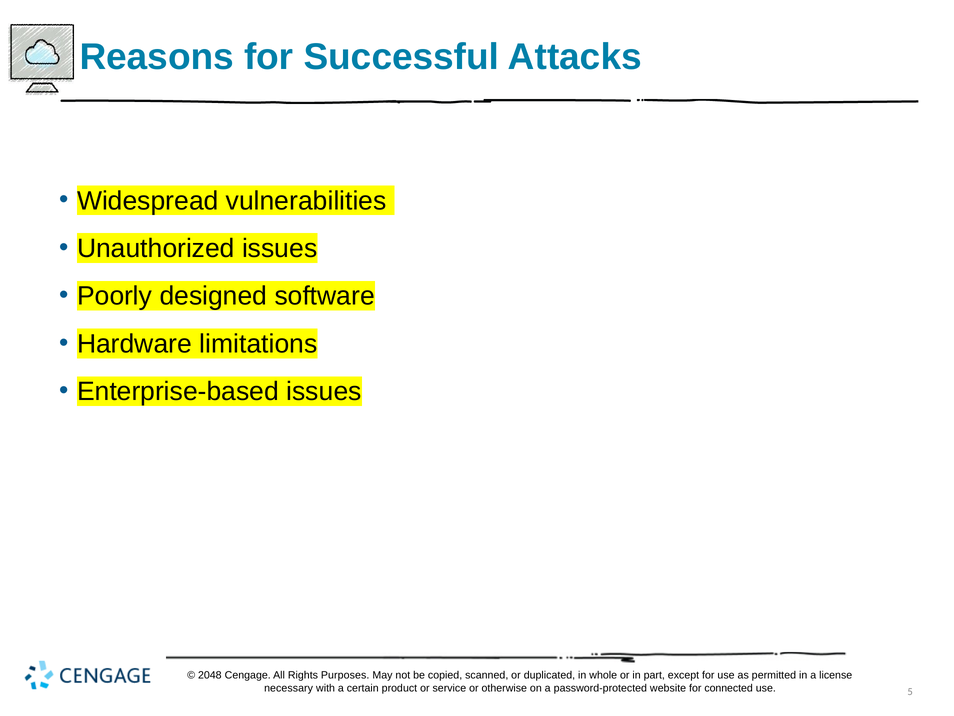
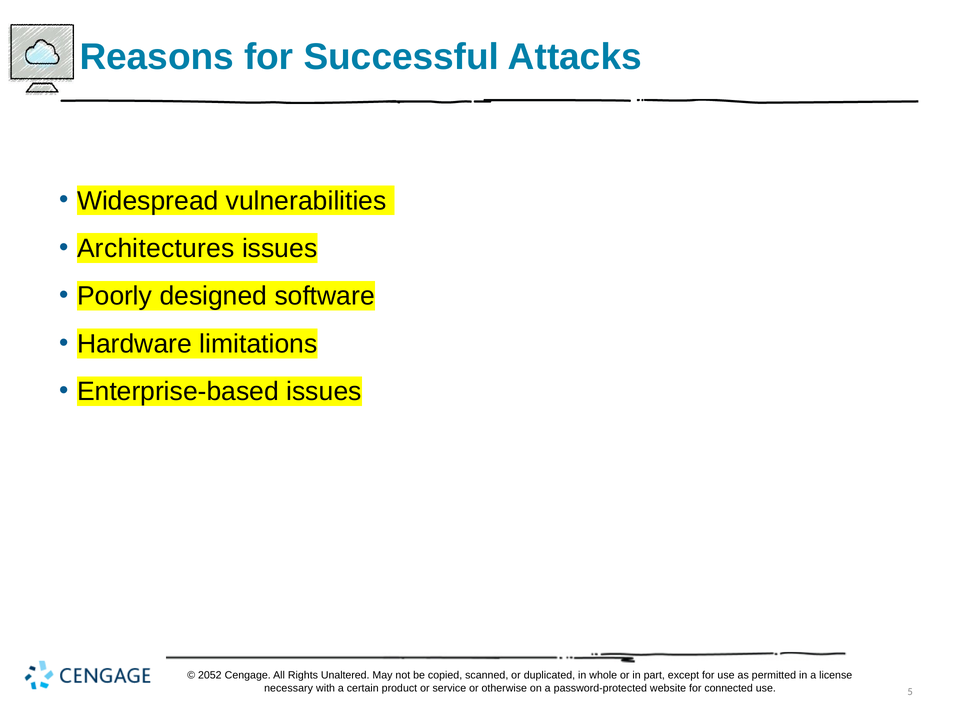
Unauthorized: Unauthorized -> Architectures (156, 248)
2048: 2048 -> 2052 (210, 675)
Purposes: Purposes -> Unaltered (345, 675)
